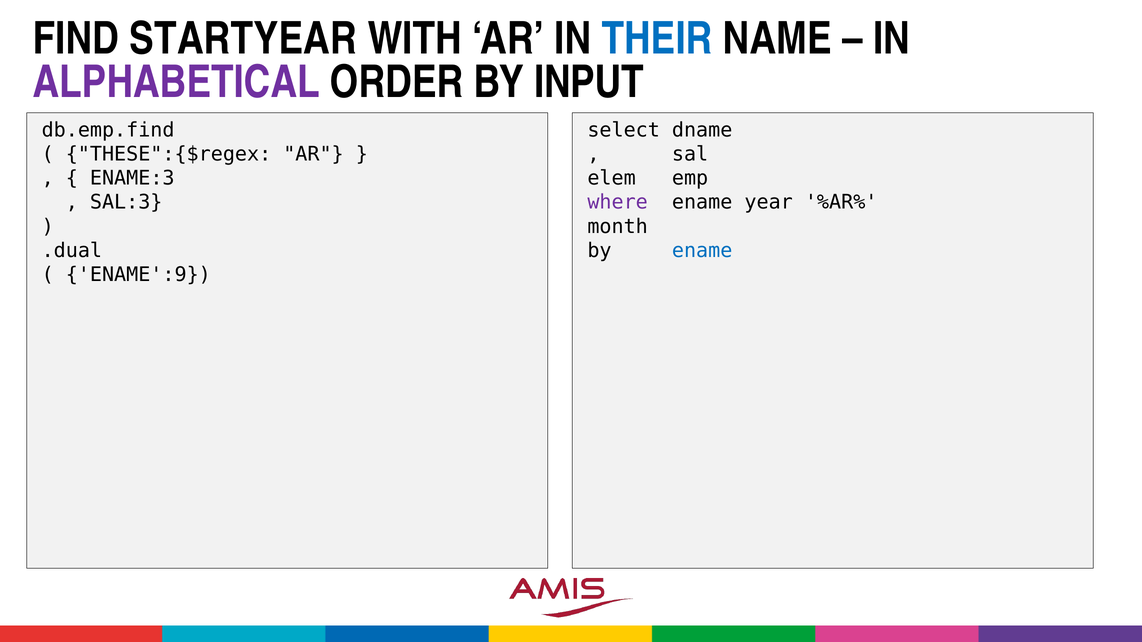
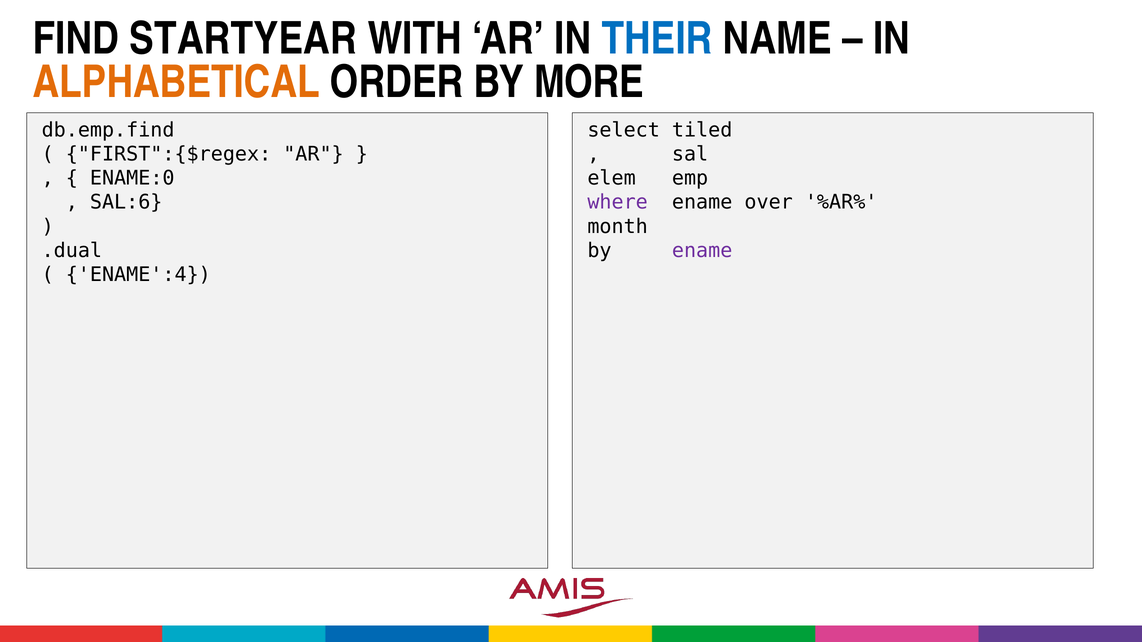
ALPHABETICAL colour: purple -> orange (176, 82)
INPUT: INPUT -> MORE (589, 82)
dname: dname -> tiled (702, 130)
THESE":{$regex: THESE":{$regex -> FIRST":{$regex (168, 154)
ENAME:3: ENAME:3 -> ENAME:0 (132, 178)
SAL:3: SAL:3 -> SAL:6 (126, 202)
year: year -> over (769, 202)
ename colour: blue -> purple (702, 251)
ENAME':9: ENAME':9 -> ENAME':4 (138, 275)
